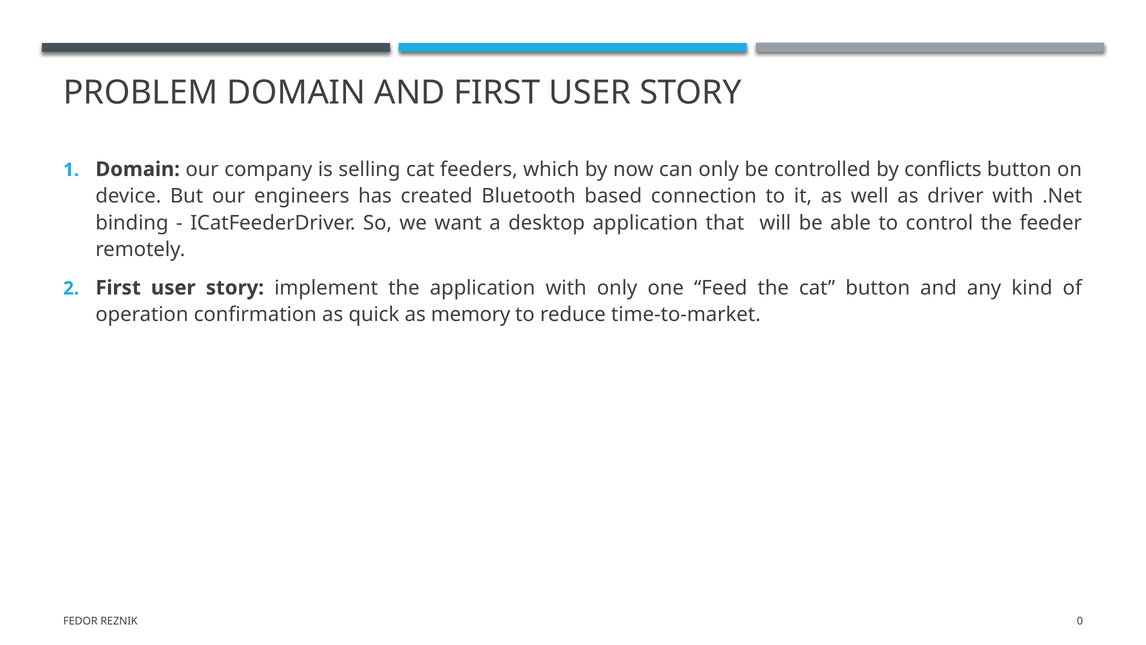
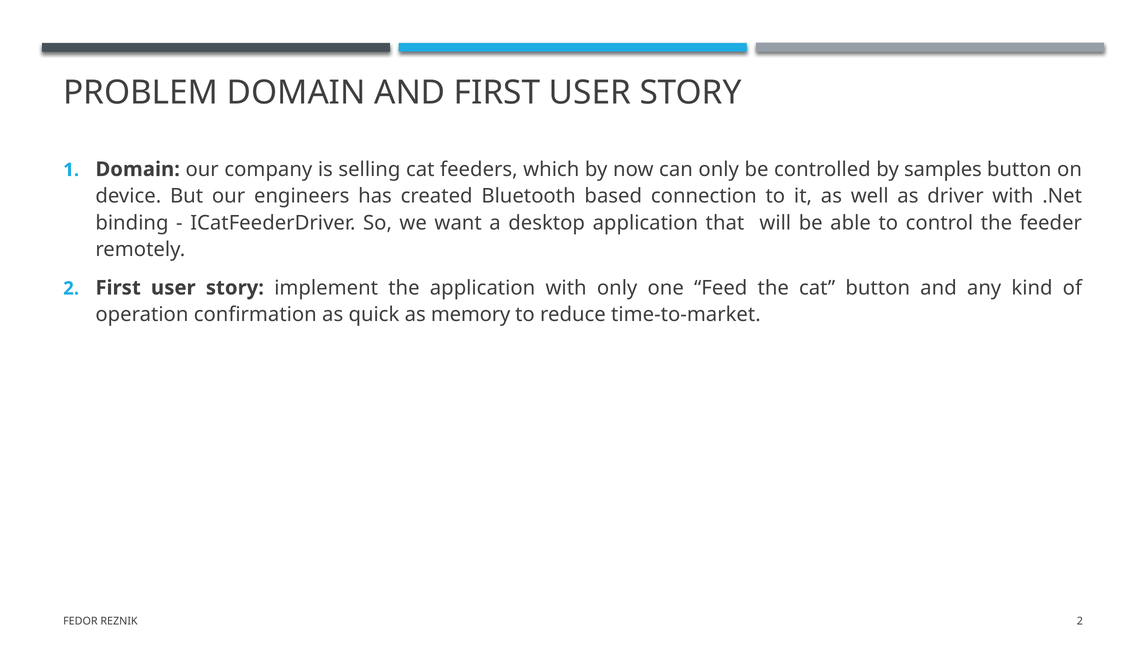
conflicts: conflicts -> samples (943, 169)
REZNIK 0: 0 -> 2 (1080, 621)
